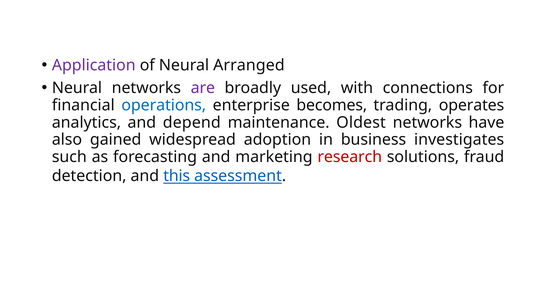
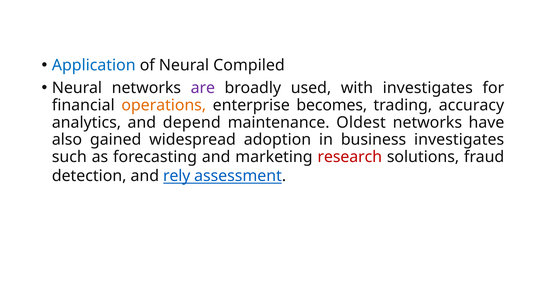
Application colour: purple -> blue (94, 65)
Arranged: Arranged -> Compiled (249, 65)
with connections: connections -> investigates (428, 88)
operations colour: blue -> orange (164, 105)
operates: operates -> accuracy (471, 105)
this: this -> rely (177, 176)
